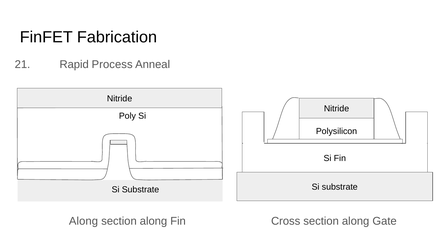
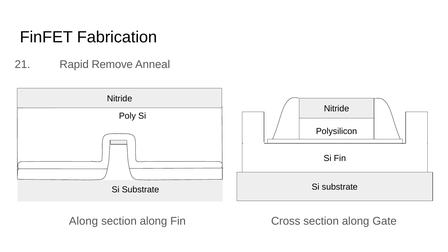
Process: Process -> Remove (112, 65)
